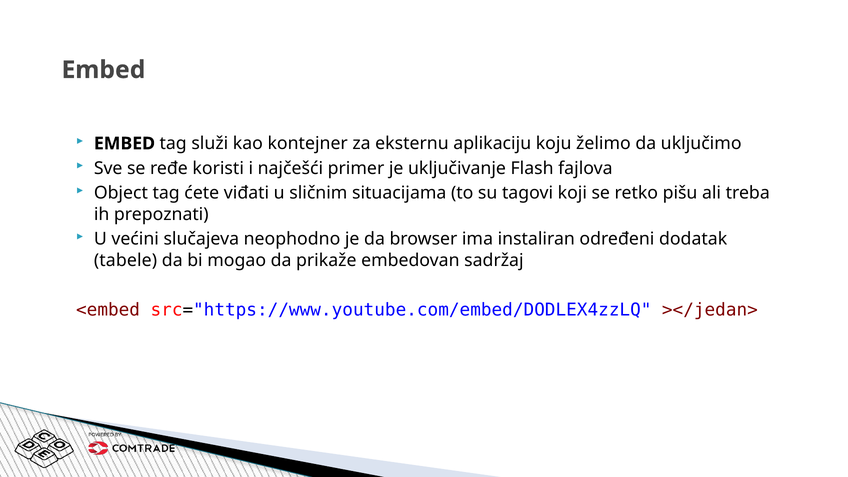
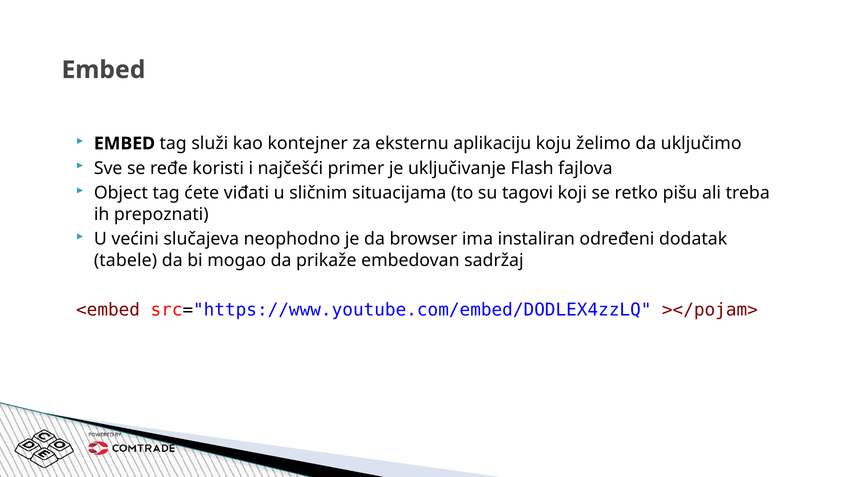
></jedan>: ></jedan> -> ></pojam> (710, 310)
